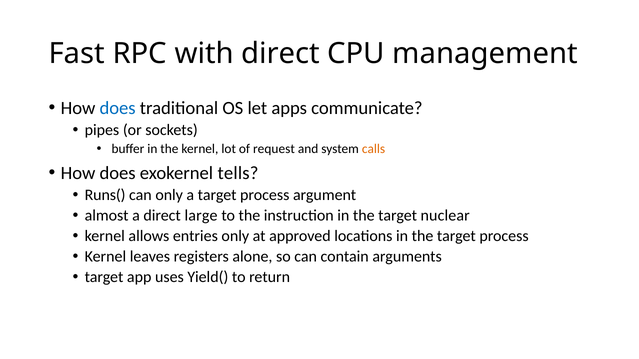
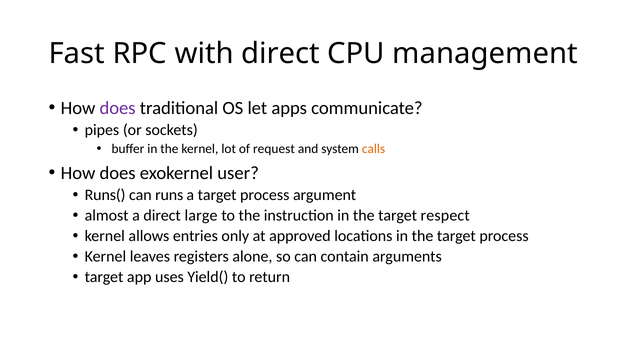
does colour: blue -> purple (118, 108)
tells: tells -> user (238, 173)
can only: only -> runs (169, 195)
nuclear: nuclear -> respect (445, 216)
